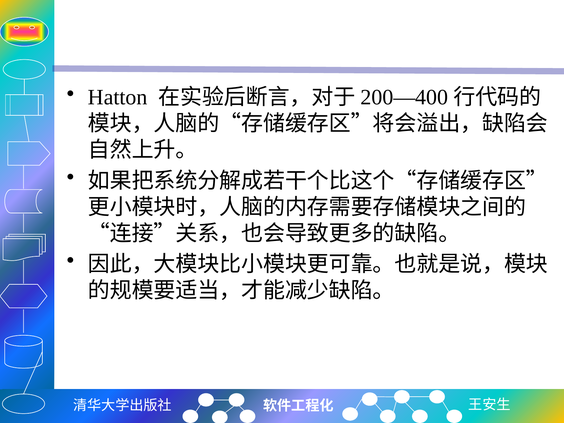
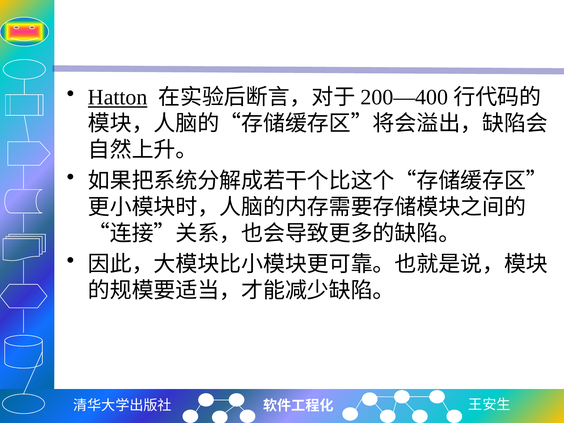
Hatton underline: none -> present (118, 97)
